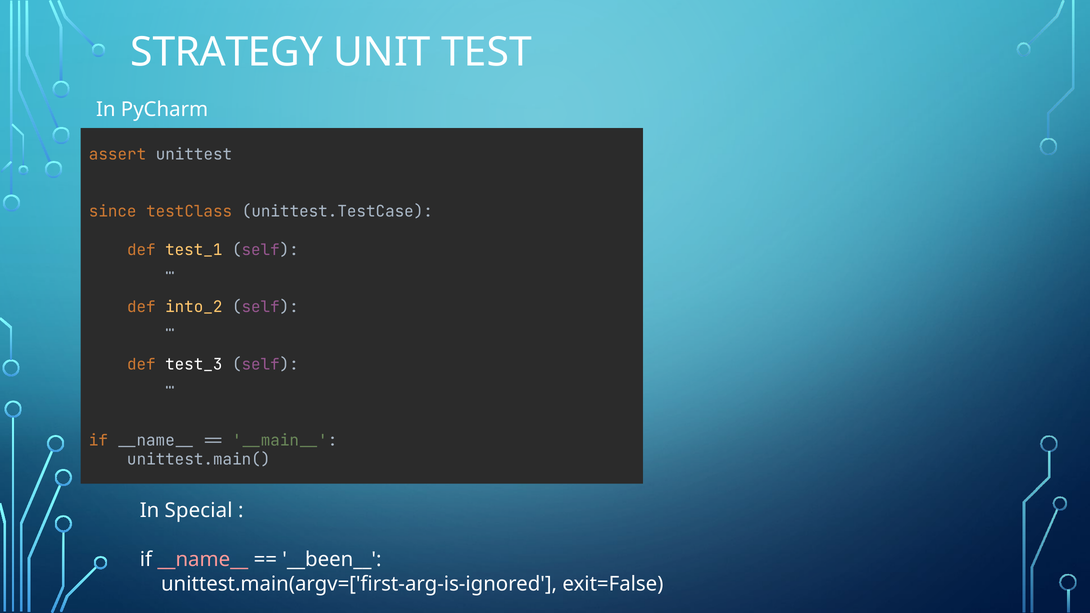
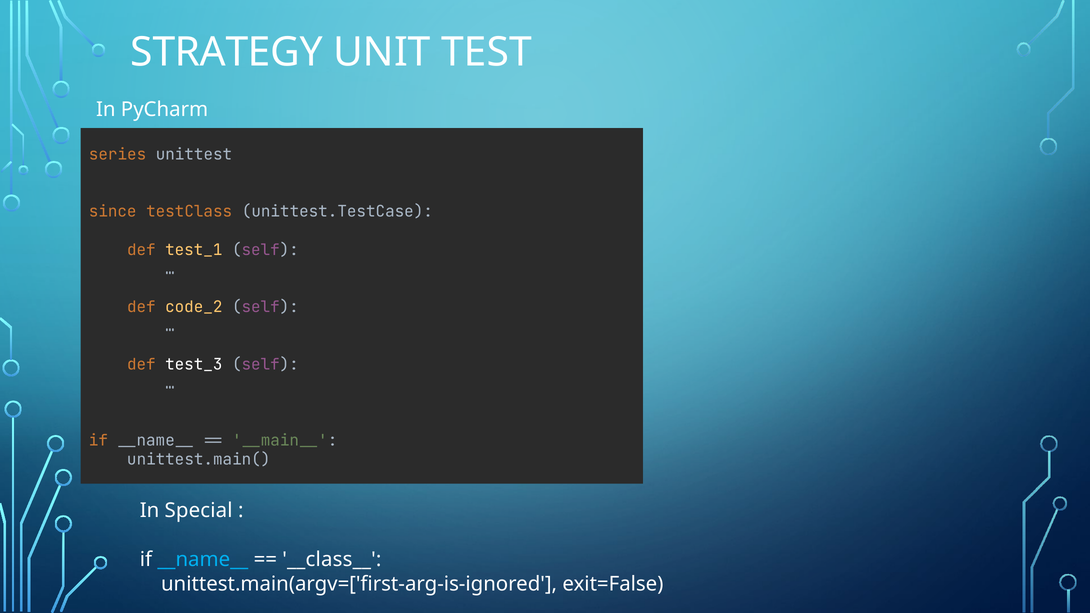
assert: assert -> series (118, 154)
into_2: into_2 -> code_2 (194, 307)
__name__ colour: pink -> light blue (203, 559)
__been__: __been__ -> __class__ (332, 559)
